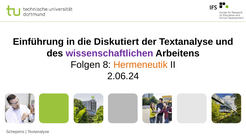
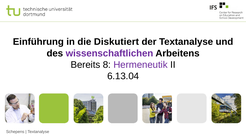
Folgen: Folgen -> Bereits (85, 65)
Hermeneutik colour: orange -> purple (141, 65)
2.06.24: 2.06.24 -> 6.13.04 (123, 76)
